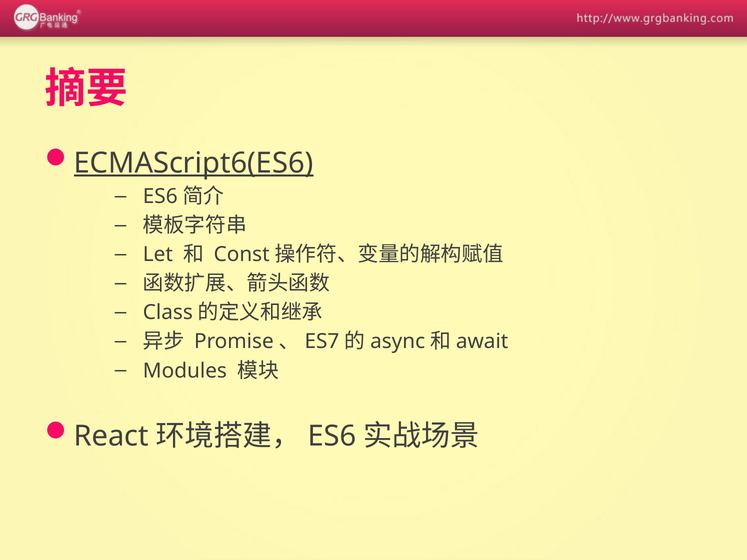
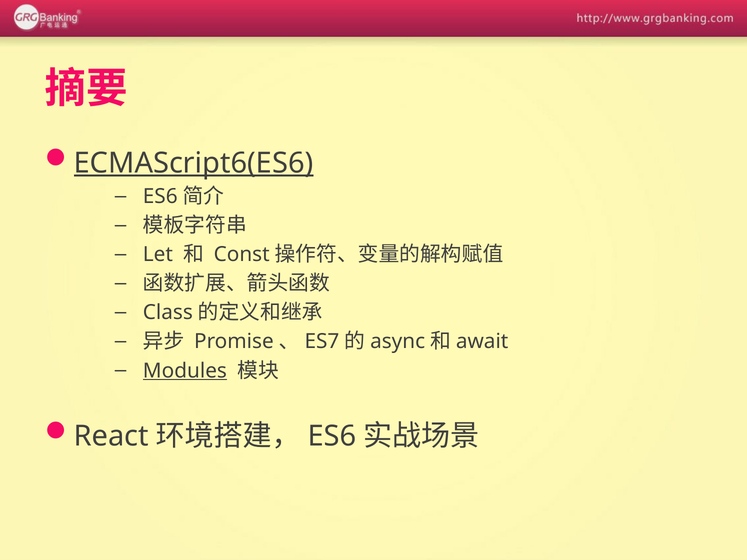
Modules underline: none -> present (185, 371)
